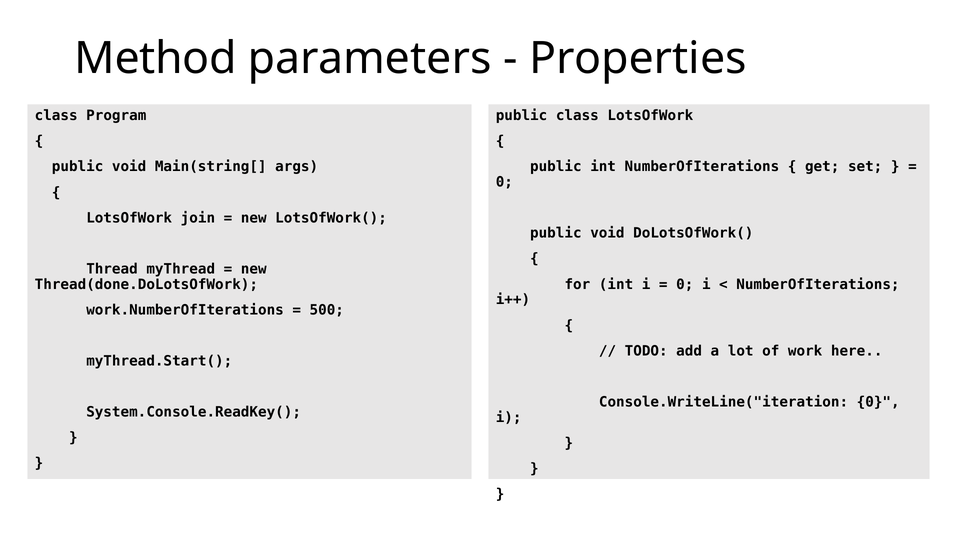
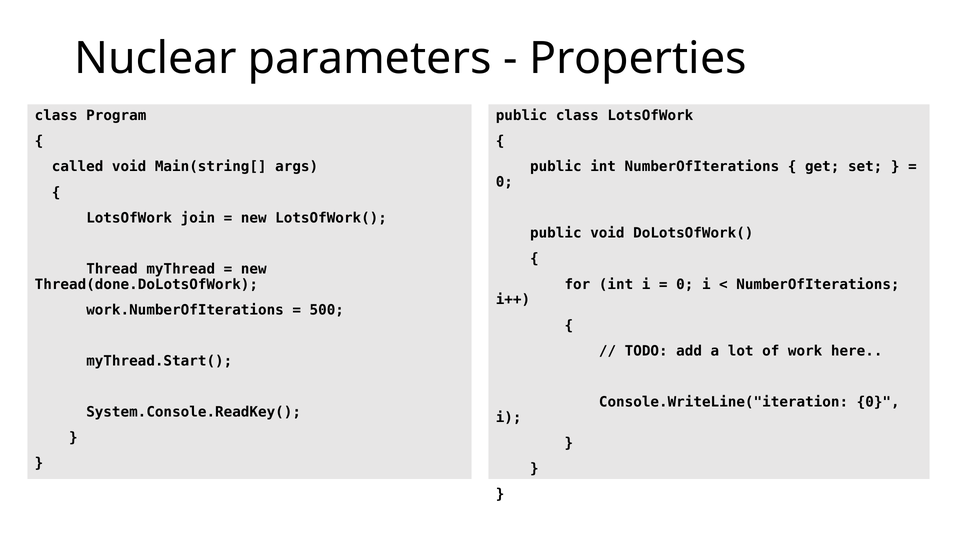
Method: Method -> Nuclear (155, 59)
public: public -> called (78, 167)
